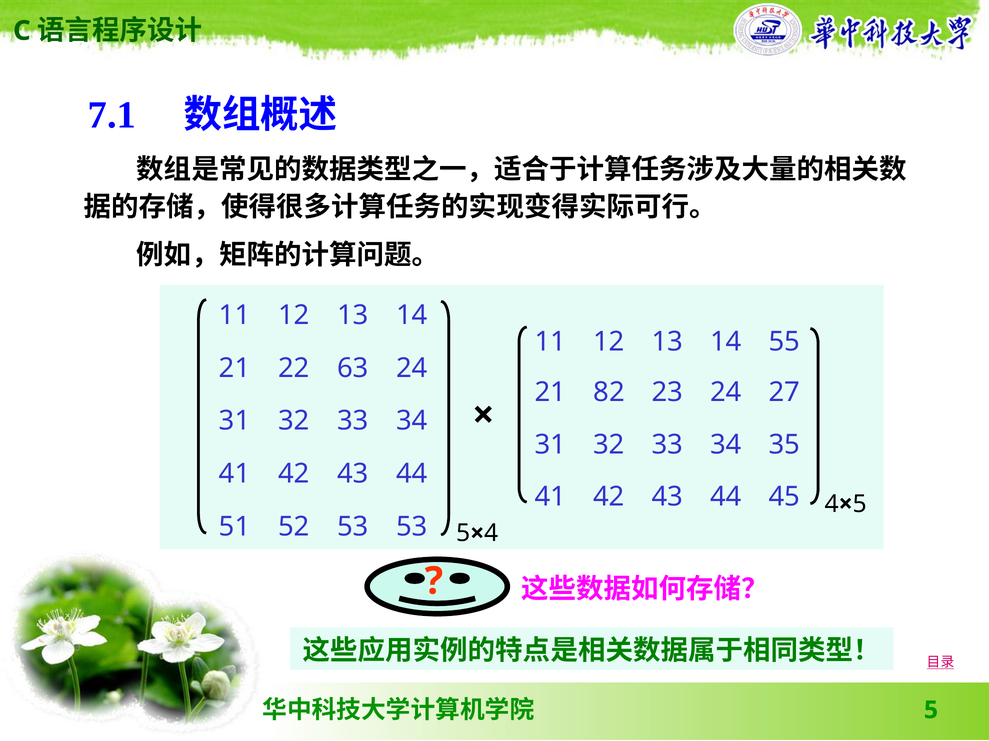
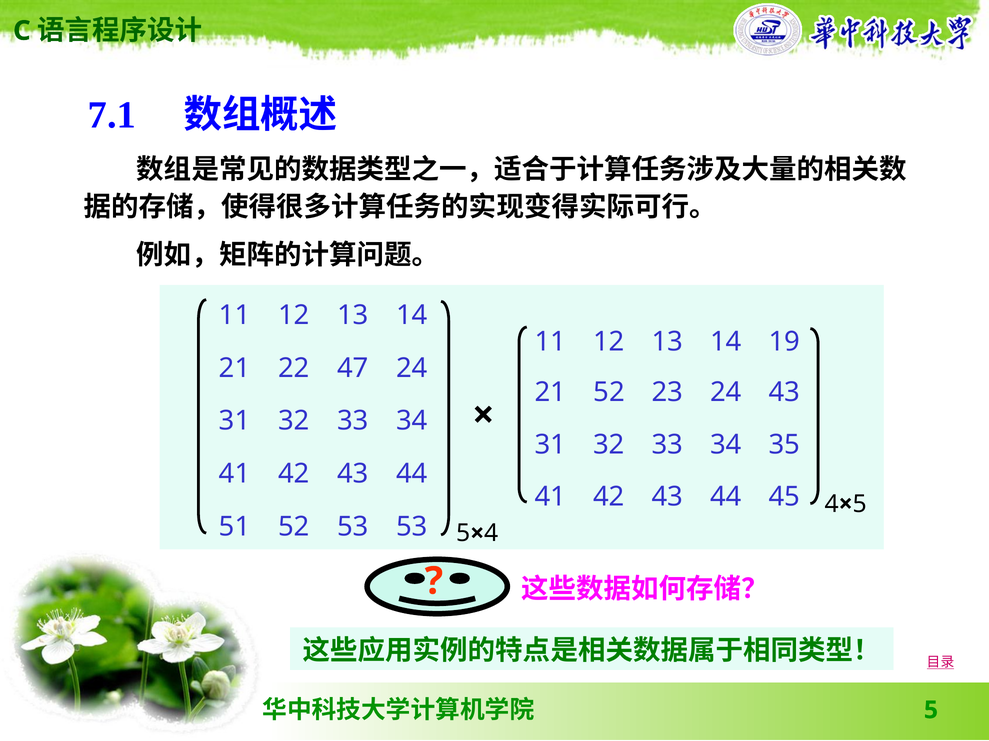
55: 55 -> 19 (784, 342)
63: 63 -> 47 (353, 368)
21 82: 82 -> 52 (609, 393)
24 27: 27 -> 43 (784, 393)
